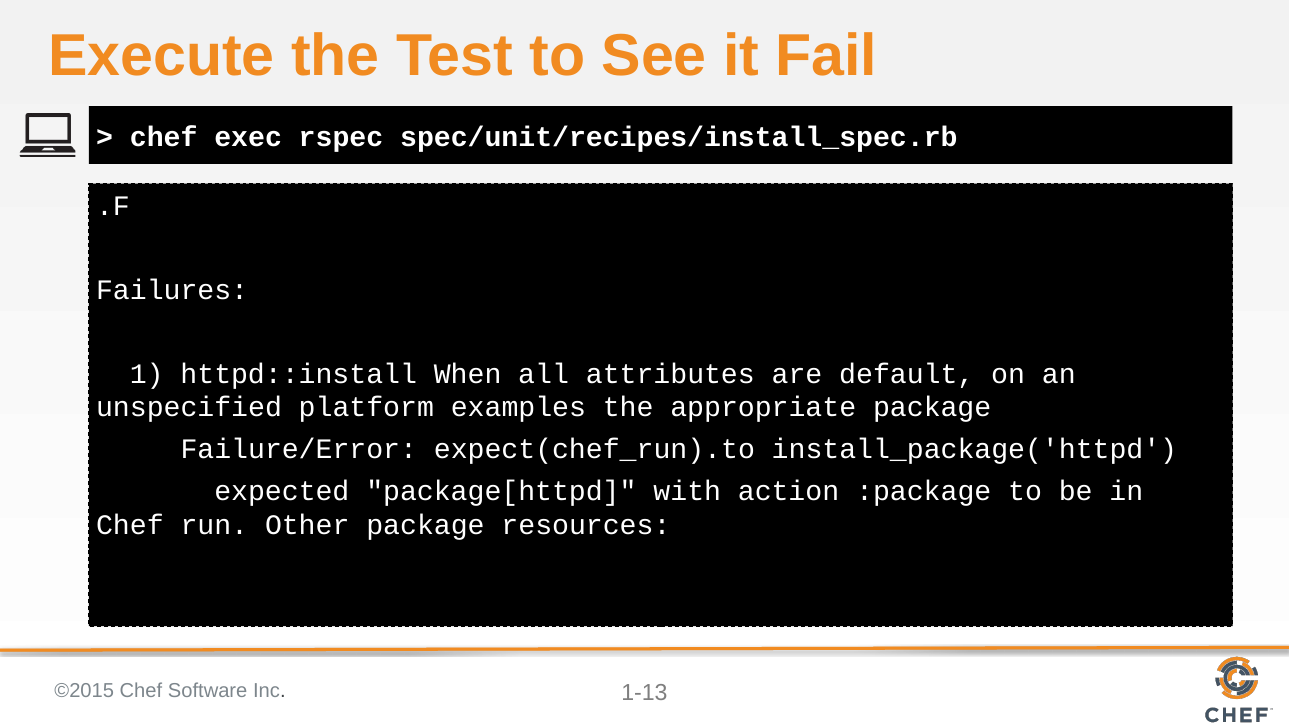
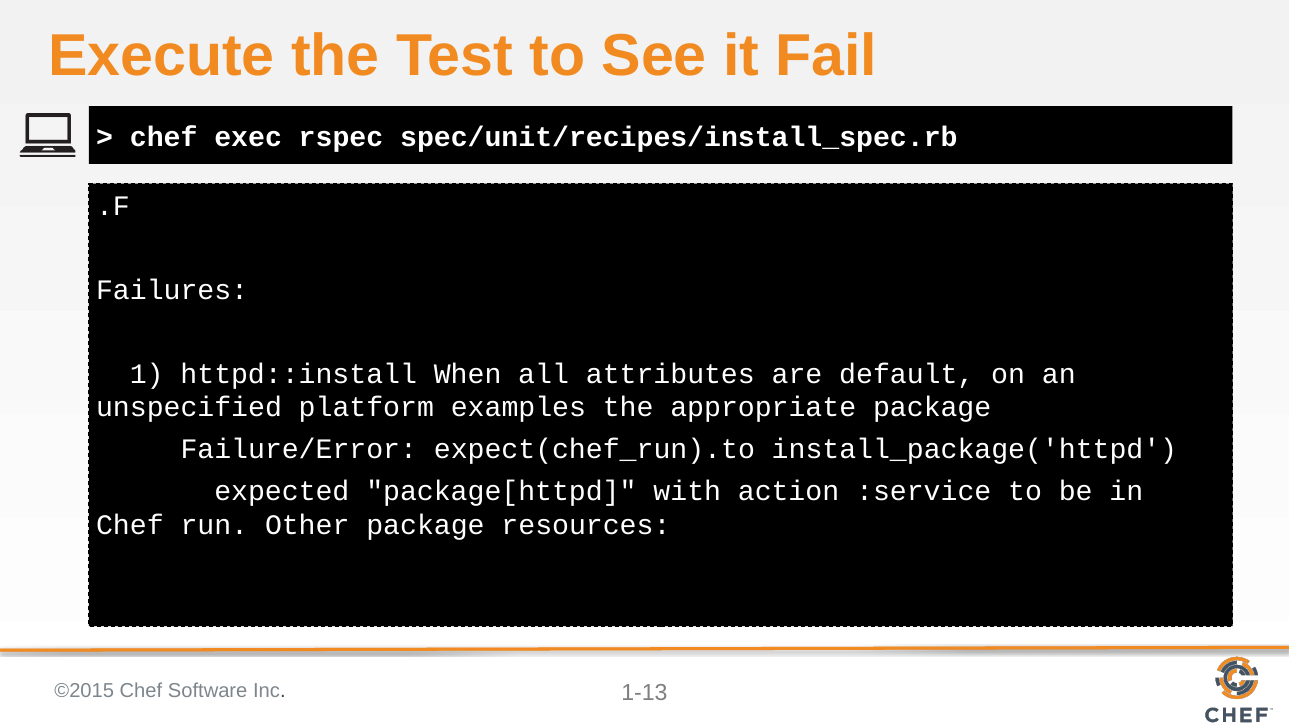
:package: :package -> :service (924, 491)
